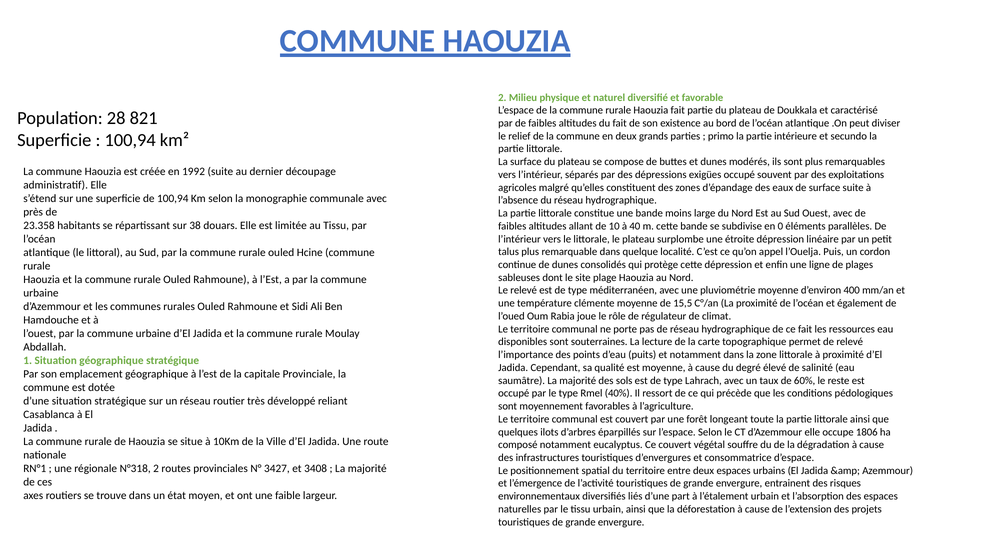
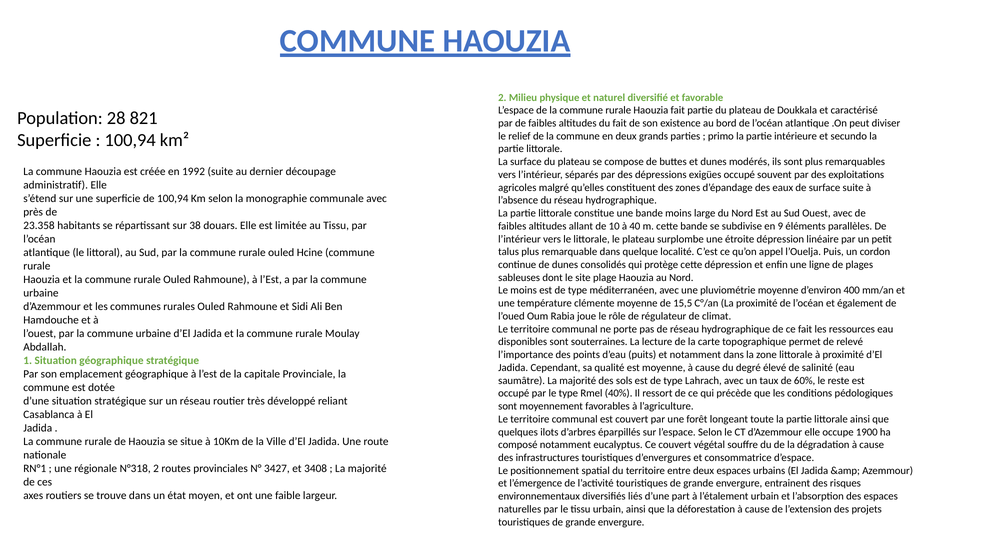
0: 0 -> 9 (780, 226)
Le relevé: relevé -> moins (524, 291)
1806: 1806 -> 1900 (867, 432)
